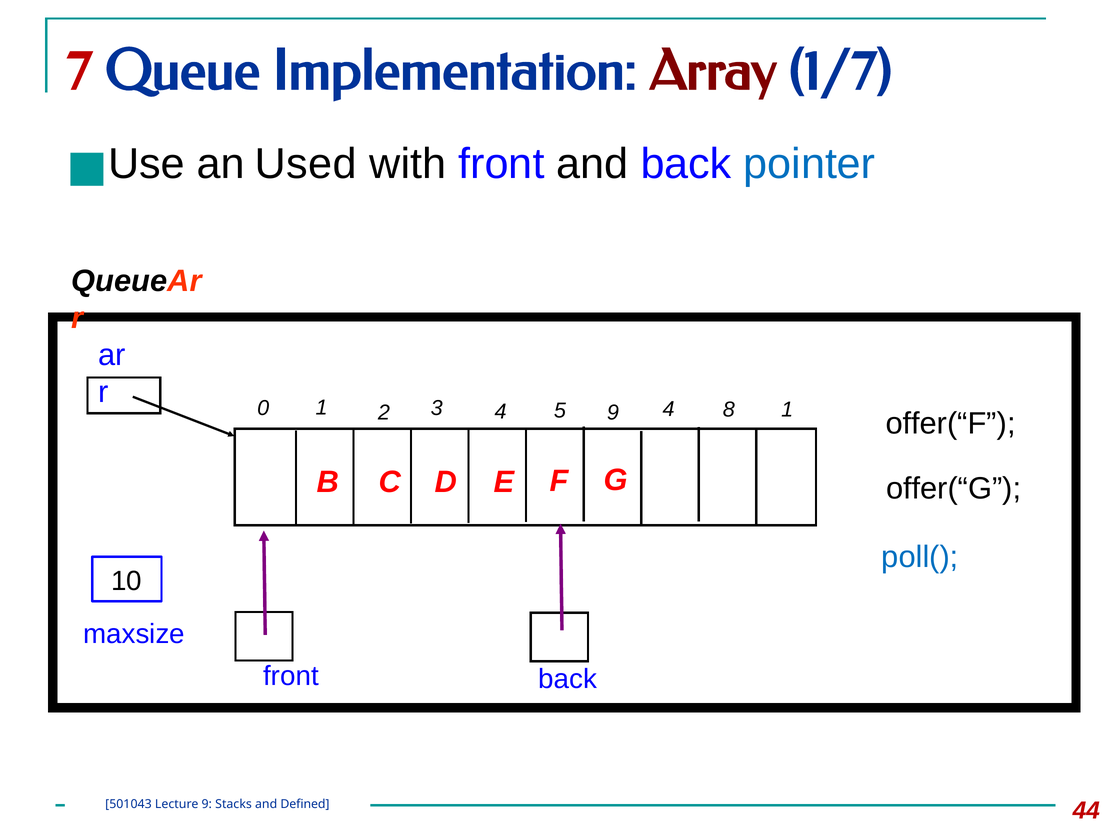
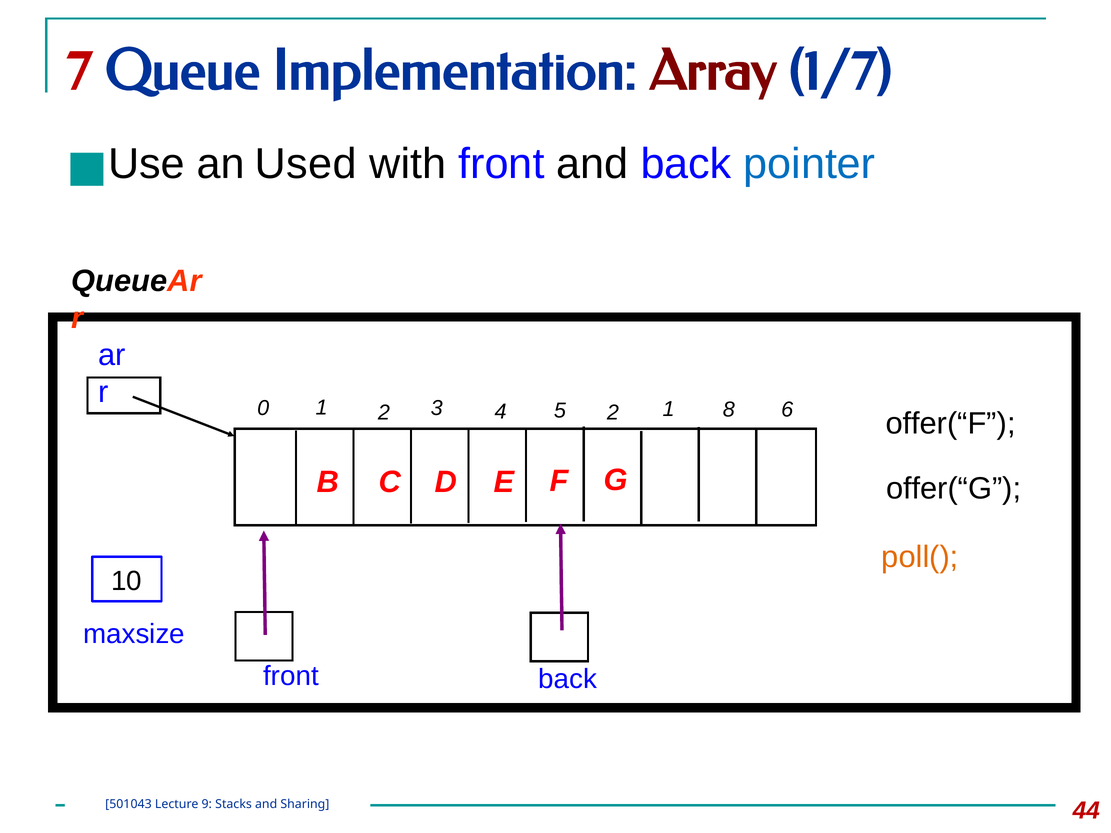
1 4: 4 -> 1 (669, 409)
8 1: 1 -> 6 (787, 410)
5 9: 9 -> 2 (613, 413)
poll( colour: blue -> orange (920, 557)
Defined: Defined -> Sharing (305, 804)
